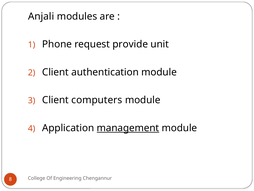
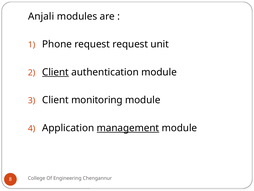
request provide: provide -> request (130, 44)
Client underline: none -> present (55, 72)
computers: computers -> monitoring (97, 100)
